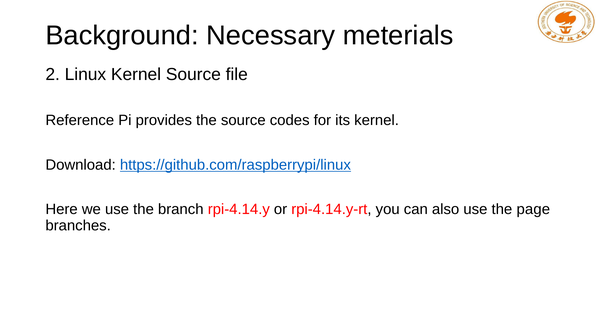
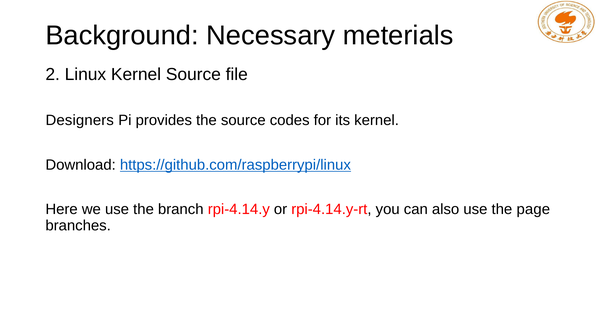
Reference: Reference -> Designers (80, 120)
